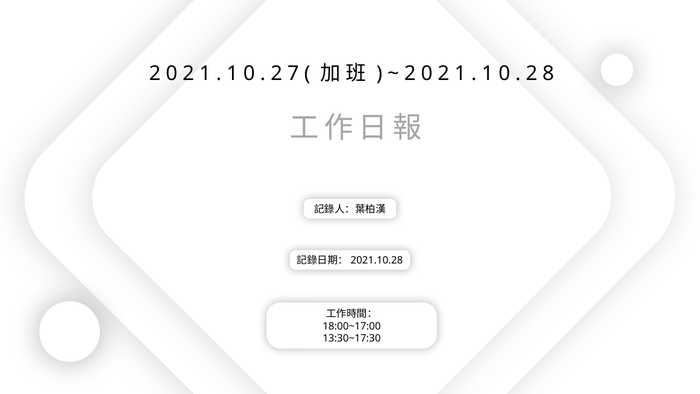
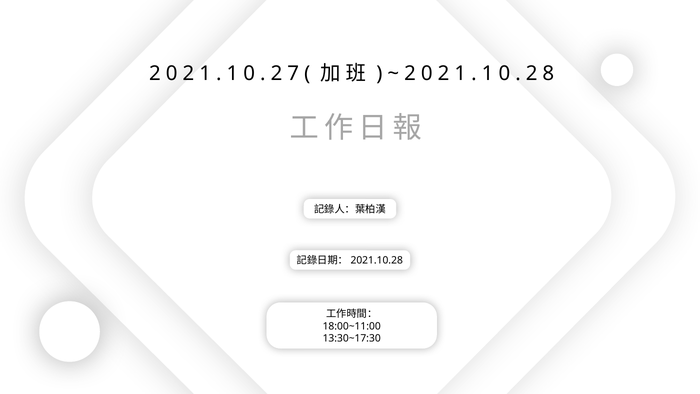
18:00~17:00: 18:00~17:00 -> 18:00~11:00 (352, 326)
